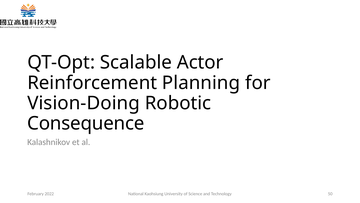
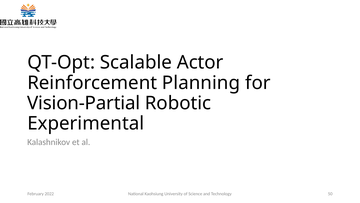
Vision-Doing: Vision-Doing -> Vision-Partial (84, 103)
Consequence: Consequence -> Experimental (86, 123)
